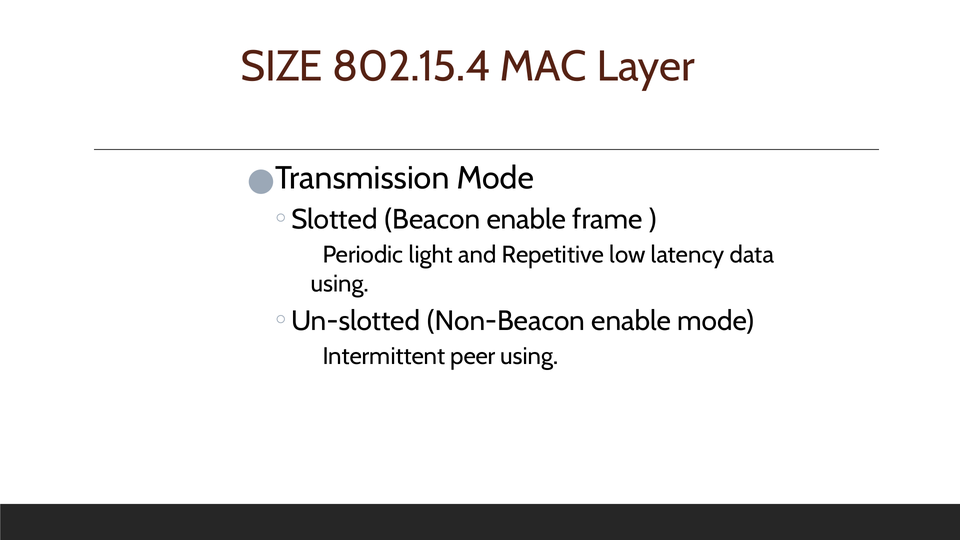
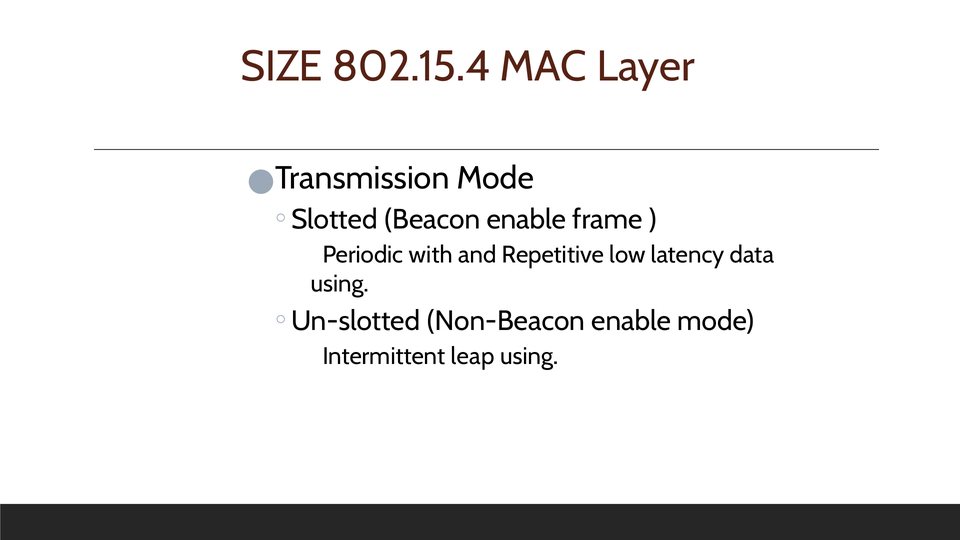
light: light -> with (431, 255)
peer: peer -> leap (473, 356)
